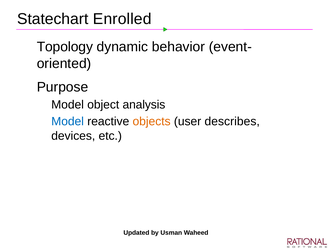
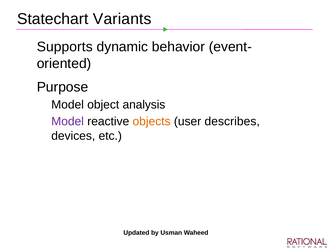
Enrolled: Enrolled -> Variants (122, 19)
Topology: Topology -> Supports (65, 47)
Model colour: blue -> purple (68, 122)
